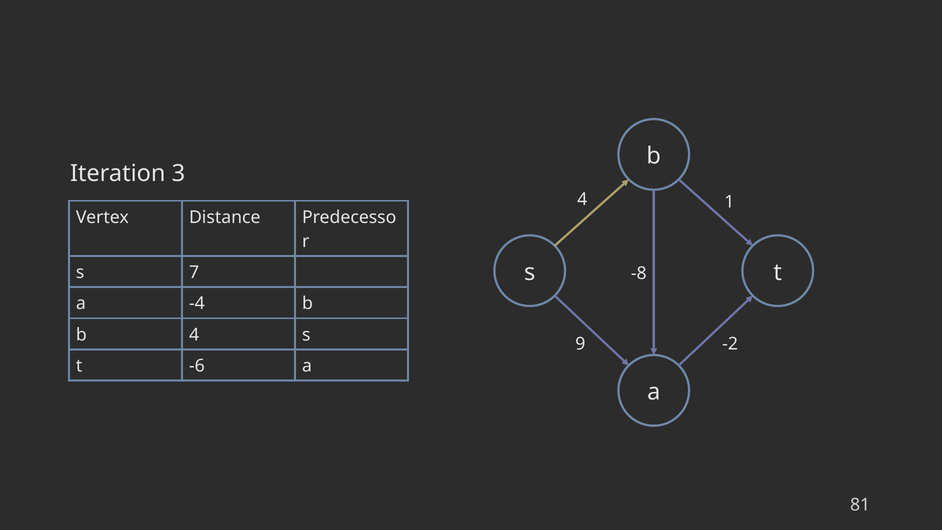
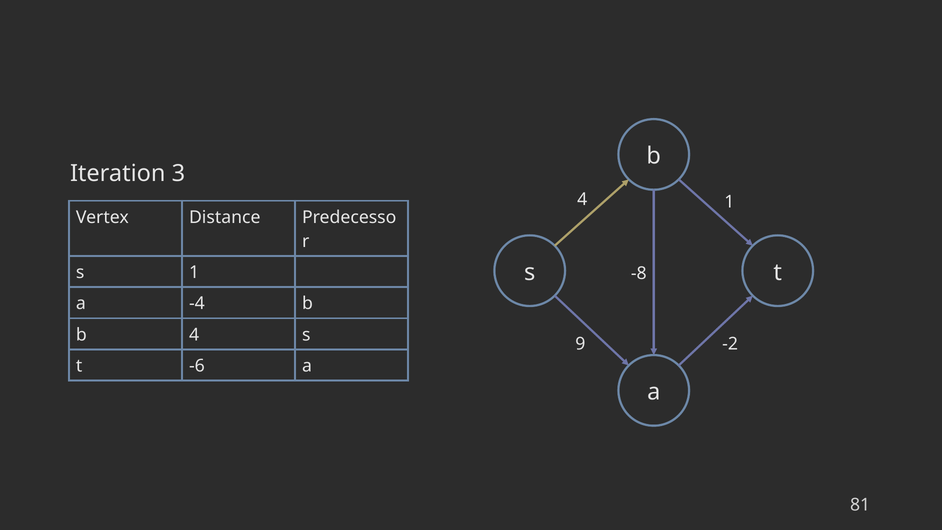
s 7: 7 -> 1 (194, 272)
